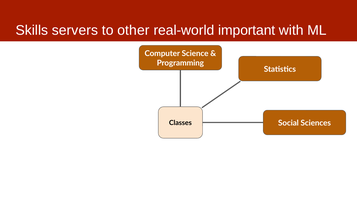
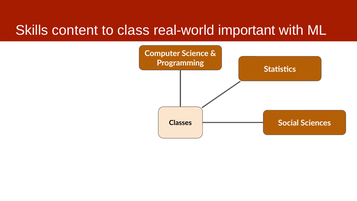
servers: servers -> content (75, 30)
other: other -> class (133, 30)
